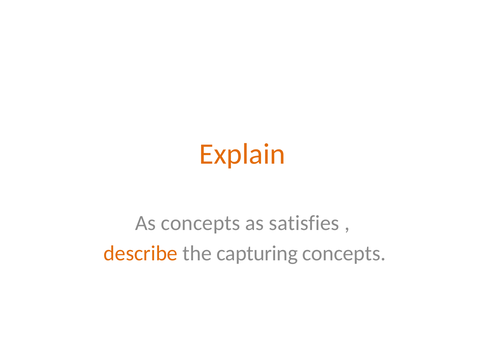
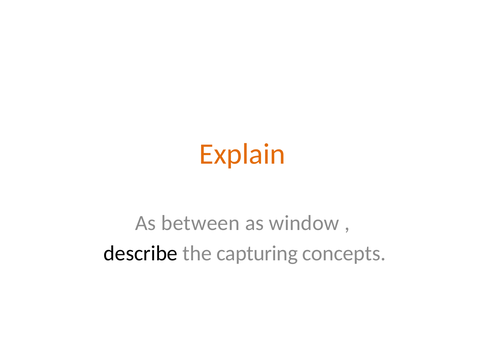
As concepts: concepts -> between (201, 223)
satisfies: satisfies -> window (304, 223)
describe colour: orange -> black (141, 253)
